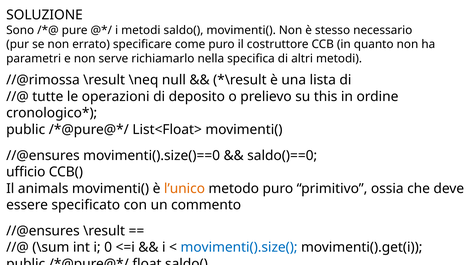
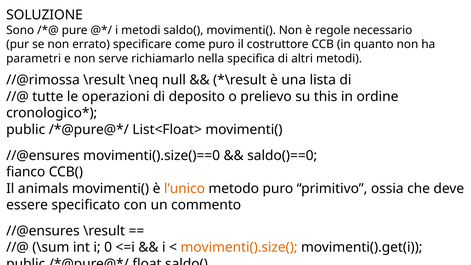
stesso: stesso -> regole (333, 30)
ufﬁcio: ufﬁcio -> fianco (26, 172)
movimenti().size( colour: blue -> orange (239, 247)
